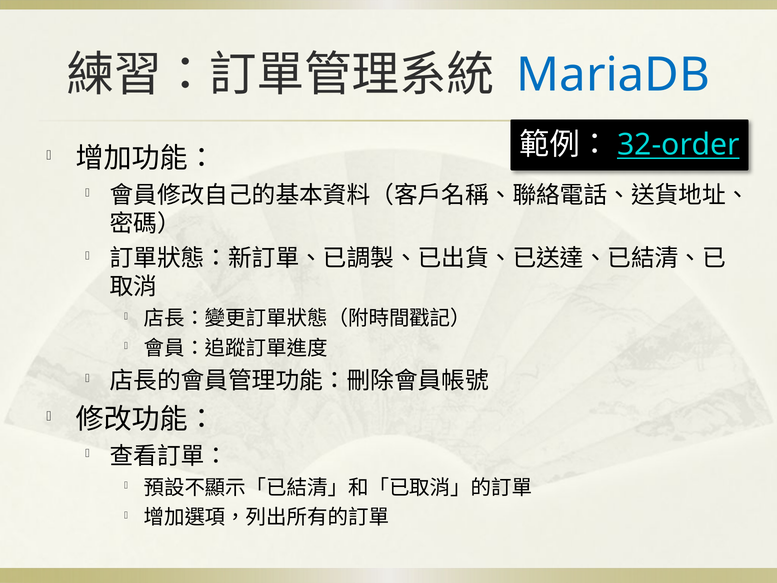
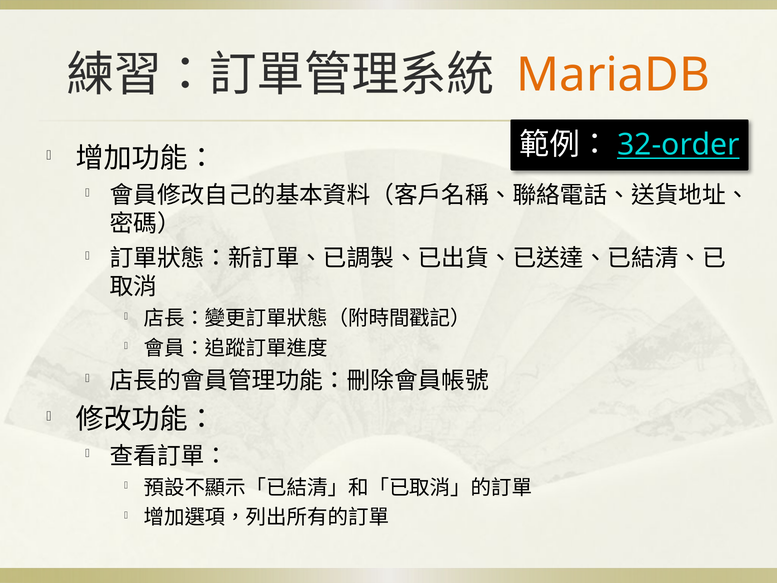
MariaDB colour: blue -> orange (613, 75)
